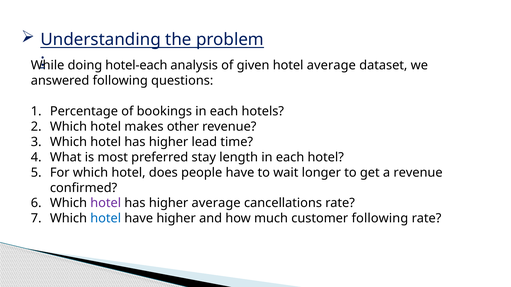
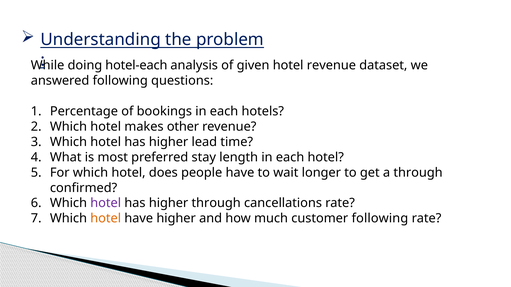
hotel average: average -> revenue (331, 65)
a revenue: revenue -> through (418, 173)
higher average: average -> through (216, 203)
hotel colour: blue -> orange (106, 219)
